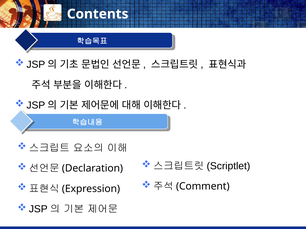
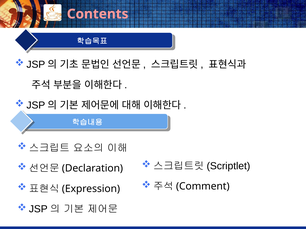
Contents colour: white -> pink (98, 14)
